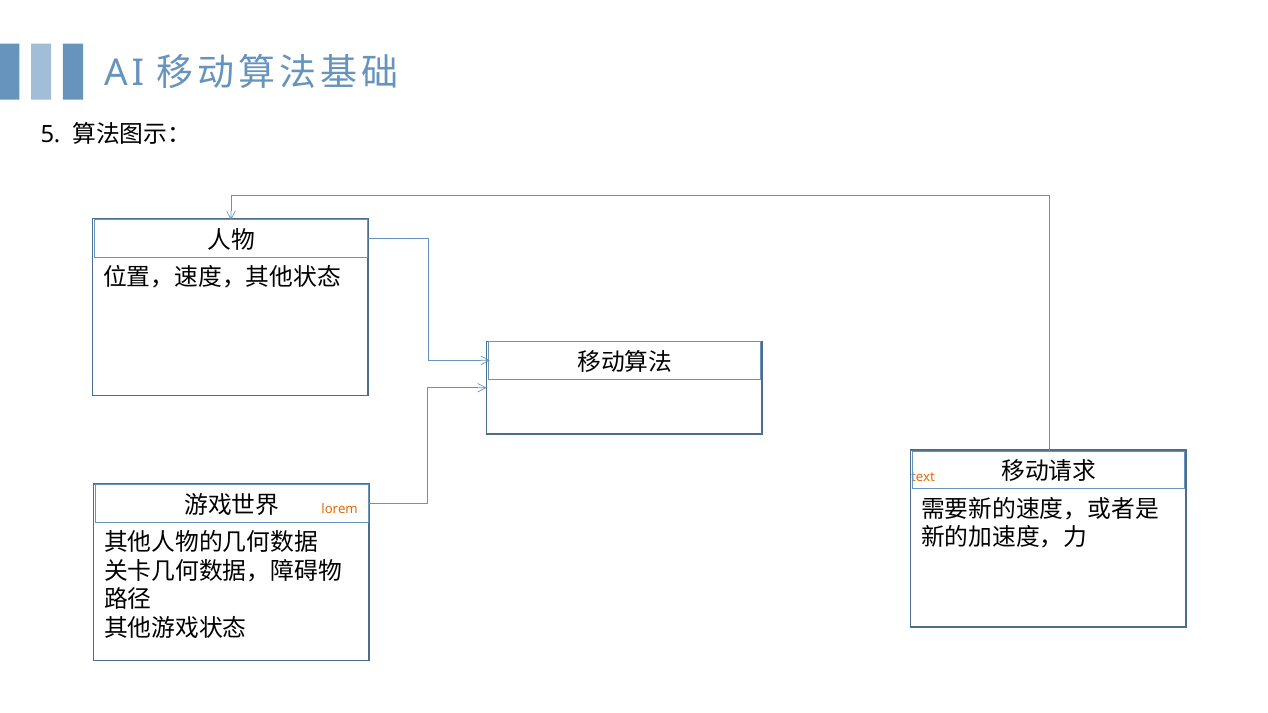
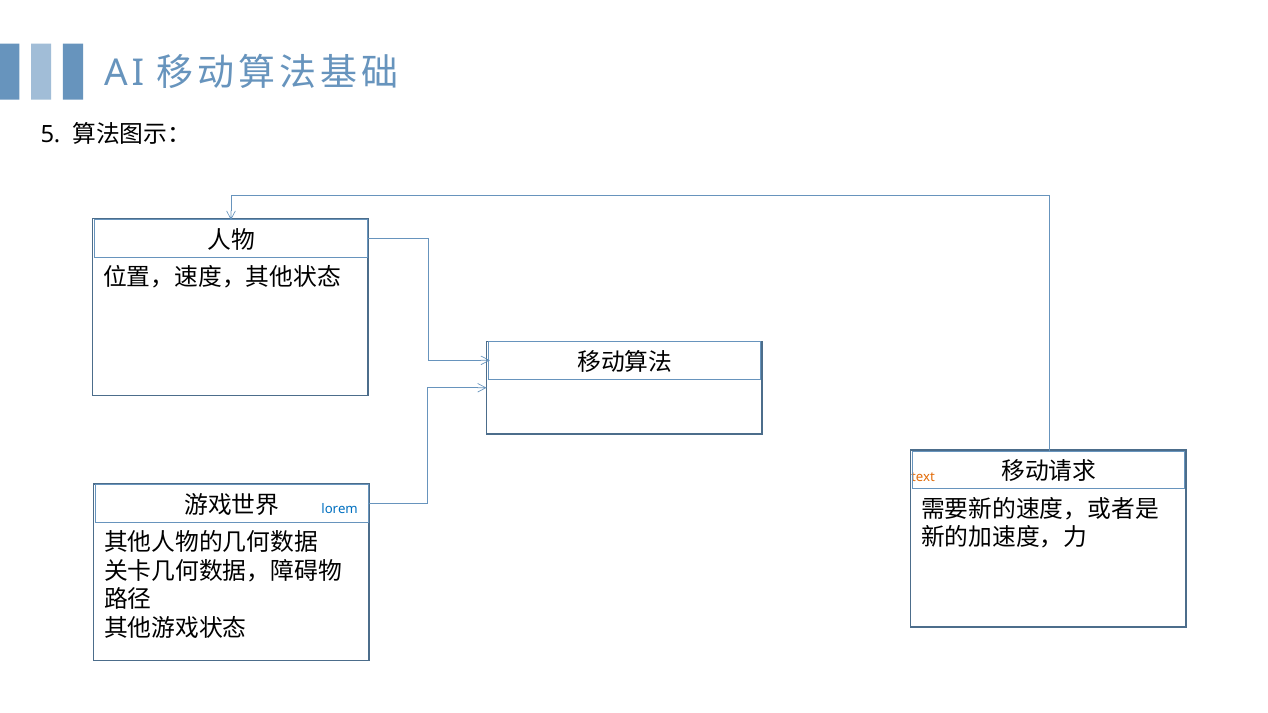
lorem colour: orange -> blue (340, 509)
